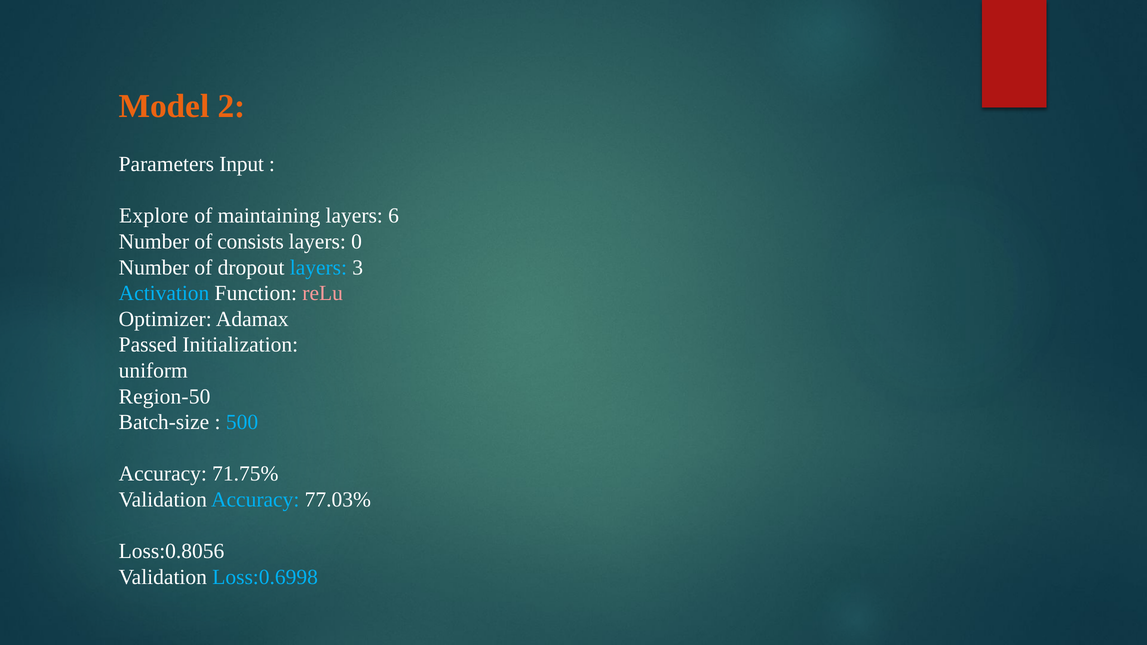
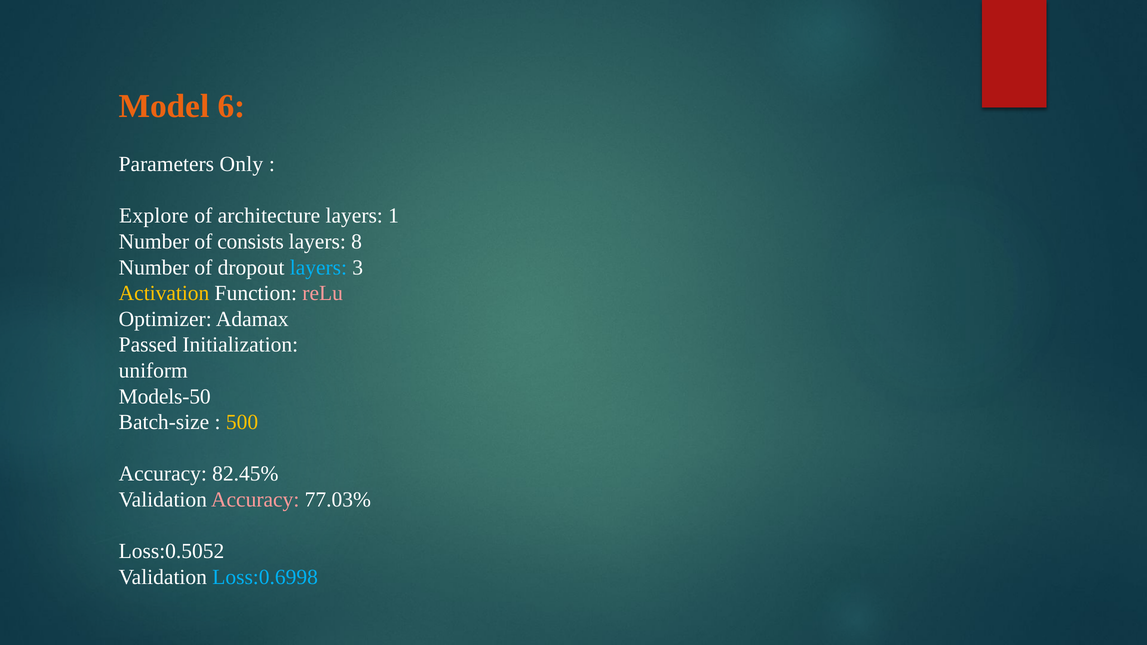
2: 2 -> 6 (232, 106)
Input: Input -> Only (241, 164)
maintaining: maintaining -> architecture (269, 216)
6: 6 -> 1 (394, 216)
0: 0 -> 8 (357, 242)
Activation colour: light blue -> yellow (164, 293)
Region-50: Region-50 -> Models-50 (165, 397)
500 colour: light blue -> yellow (242, 422)
71.75%: 71.75% -> 82.45% (245, 474)
Accuracy colour: light blue -> pink (255, 500)
Loss:0.8056: Loss:0.8056 -> Loss:0.5052 (171, 551)
